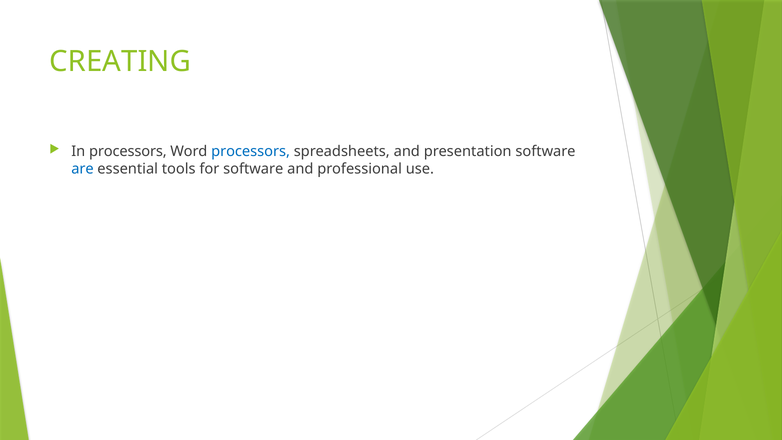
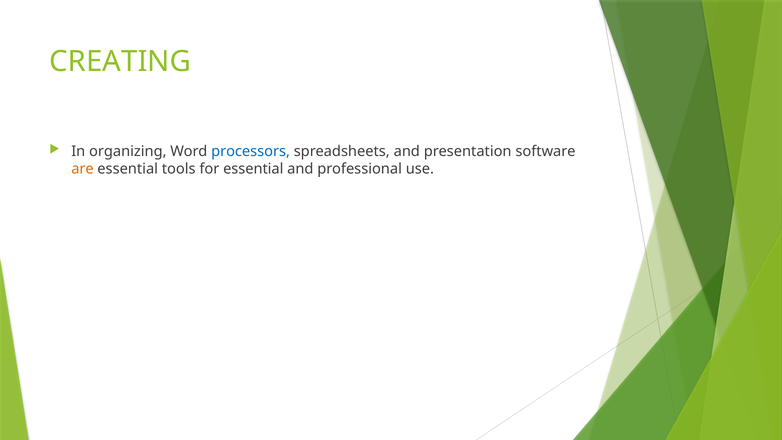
In processors: processors -> organizing (128, 151)
are colour: blue -> orange (82, 169)
for software: software -> essential (253, 169)
